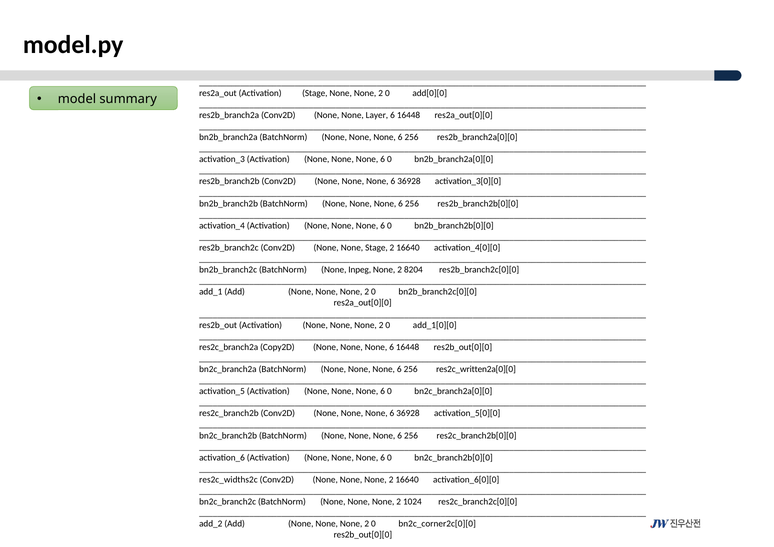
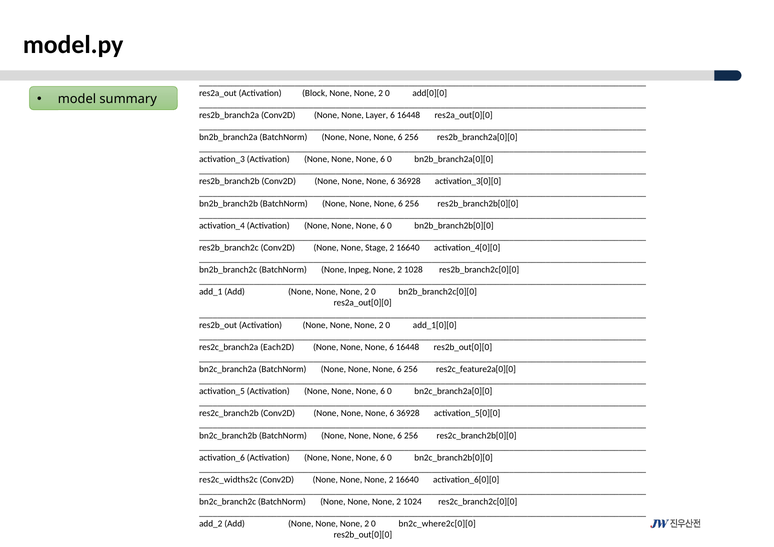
Activation Stage: Stage -> Block (315, 93)
8204: 8204 -> 1028 (413, 270)
Copy2D: Copy2D -> Each2D (277, 347)
res2c_written2a[0][0: res2c_written2a[0][0 -> res2c_feature2a[0][0 (476, 369)
bn2c_corner2c[0][0: bn2c_corner2c[0][0 -> bn2c_where2c[0][0 (437, 524)
